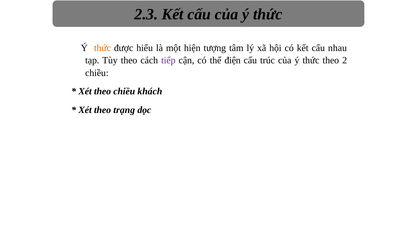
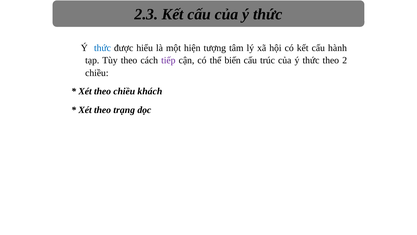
thức colour: orange -> blue (102, 48)
nhau: nhau -> hành (337, 48)
điện: điện -> biến (233, 60)
